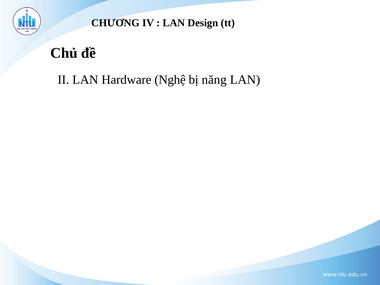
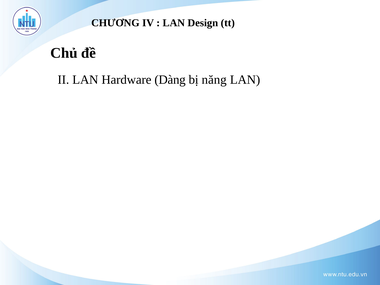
Nghệ: Nghệ -> Dàng (170, 80)
